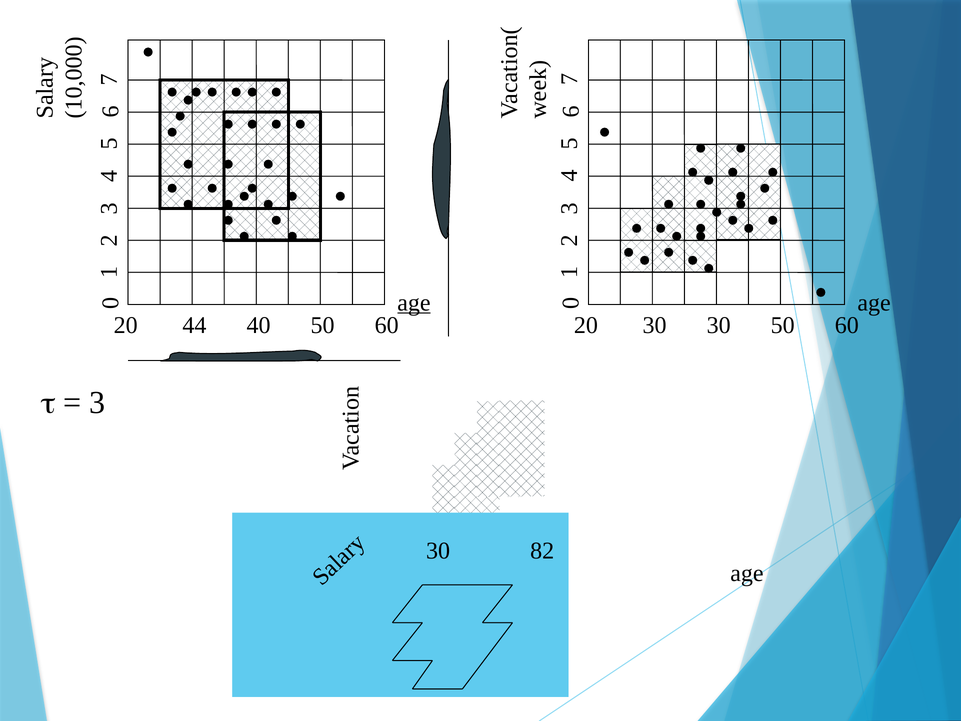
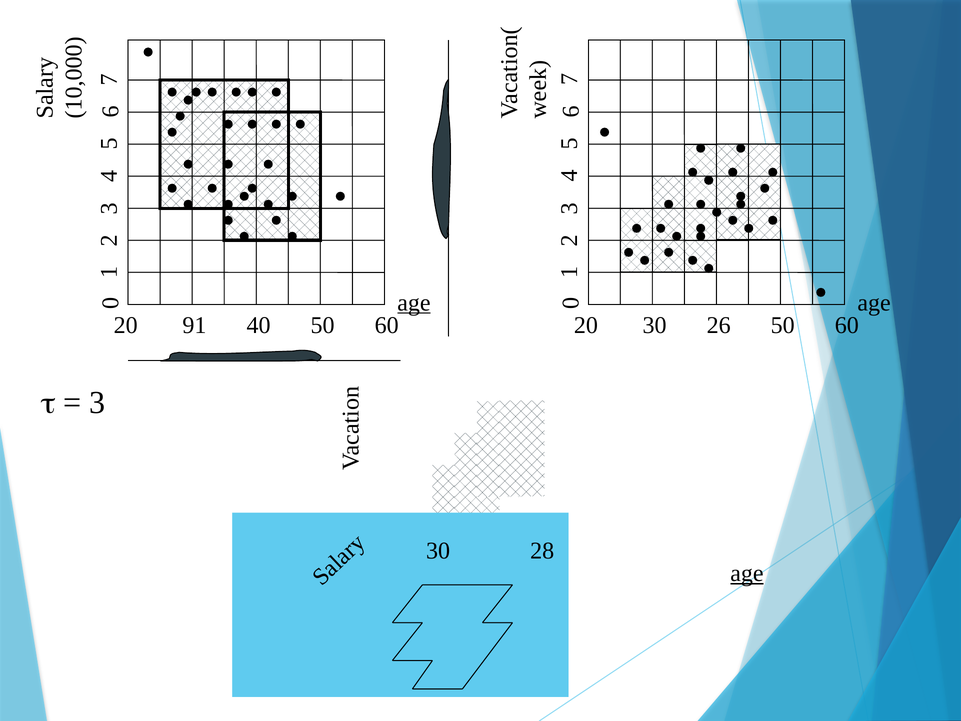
44: 44 -> 91 (194, 325)
30 30: 30 -> 26 (719, 325)
82: 82 -> 28 (542, 551)
age underline: none -> present (747, 573)
